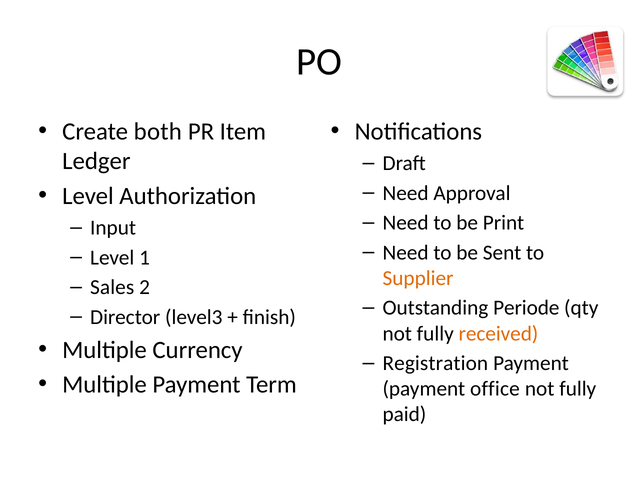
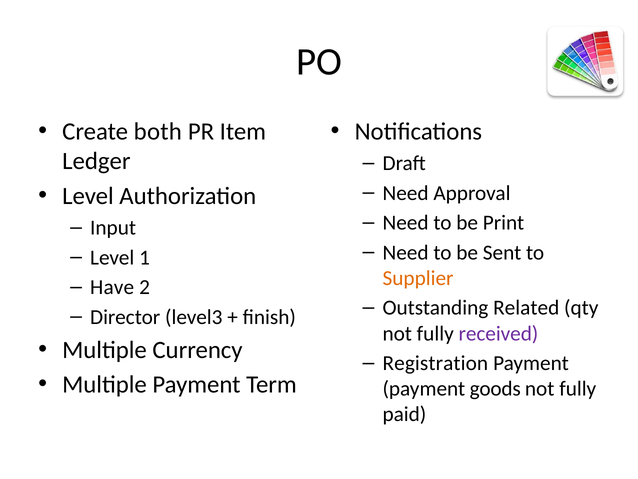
Sales: Sales -> Have (112, 287)
Periode: Periode -> Related (526, 308)
received colour: orange -> purple (498, 333)
office: office -> goods (495, 388)
